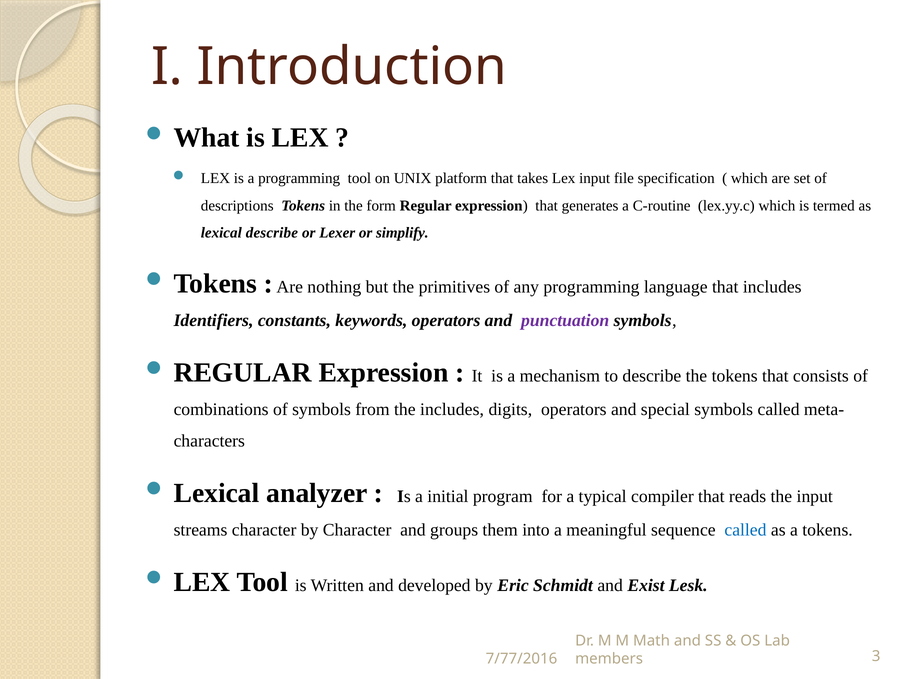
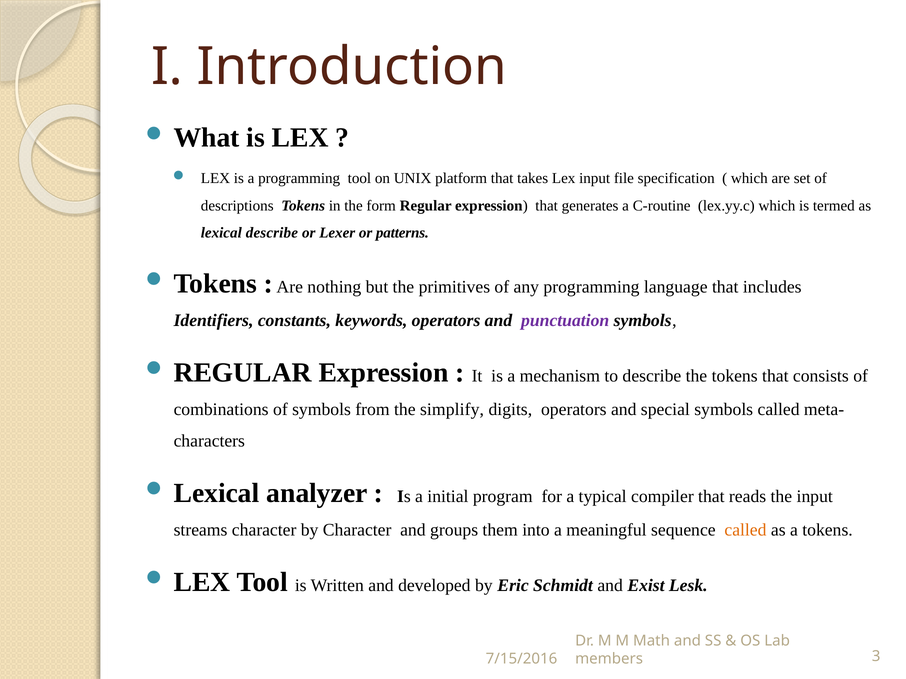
simplify: simplify -> patterns (402, 233)
the includes: includes -> simplify (452, 410)
called colour: blue -> orange (745, 531)
7/77/2016: 7/77/2016 -> 7/15/2016 (522, 659)
